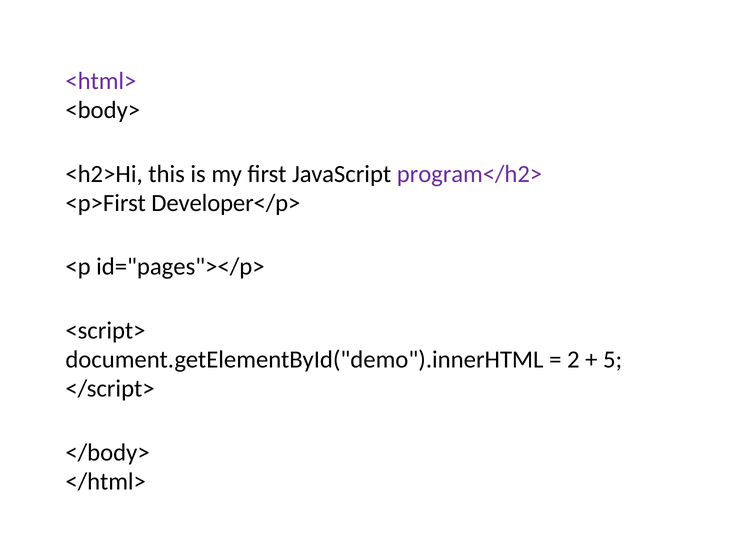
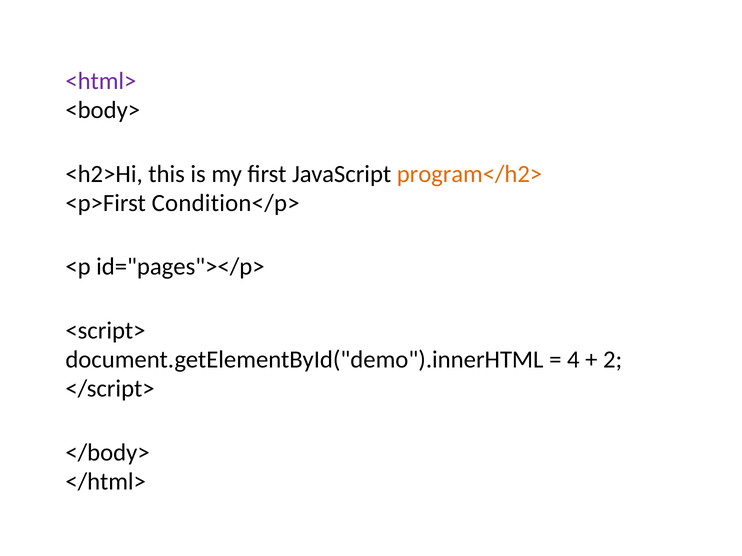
program</h2> colour: purple -> orange (469, 174)
Developer</p>: Developer</p> -> Condition</p> (226, 203)
2: 2 -> 4 (573, 360)
5: 5 -> 2 (613, 360)
